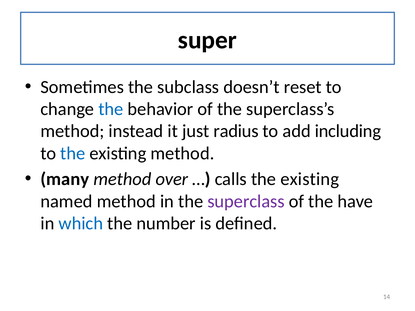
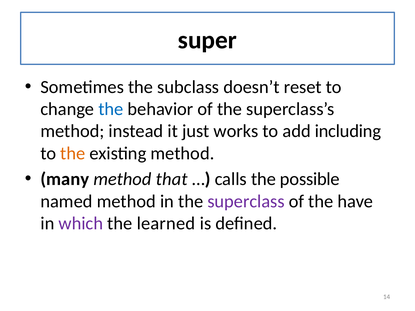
radius: radius -> works (236, 131)
the colour: blue -> orange (73, 153)
over: over -> that (172, 179)
calls the existing: existing -> possible (310, 179)
which colour: blue -> purple (81, 224)
number: number -> learned (166, 224)
